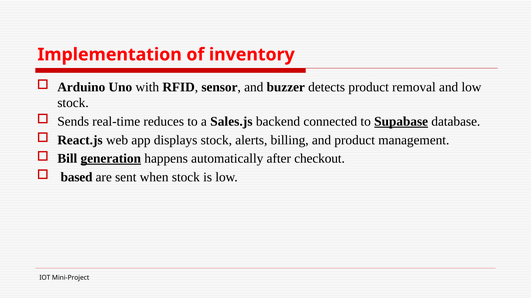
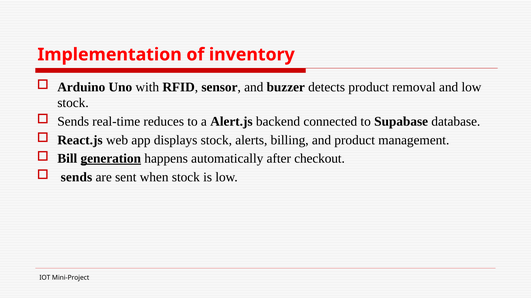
Sales.js: Sales.js -> Alert.js (231, 122)
Supabase underline: present -> none (401, 122)
based: based -> sends (76, 177)
